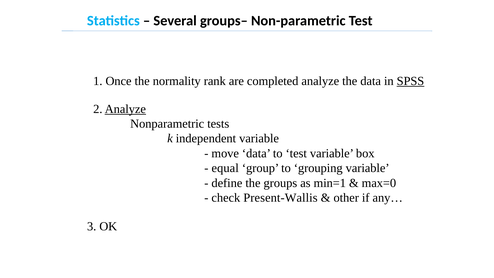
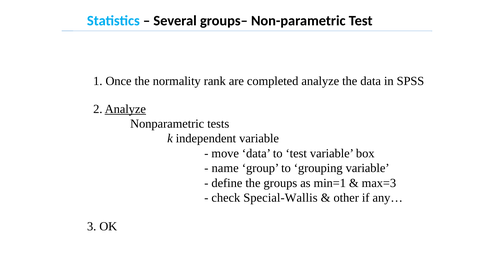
SPSS underline: present -> none (410, 81)
equal: equal -> name (225, 168)
max=0: max=0 -> max=3 (379, 183)
Present-Wallis: Present-Wallis -> Special-Wallis (280, 198)
